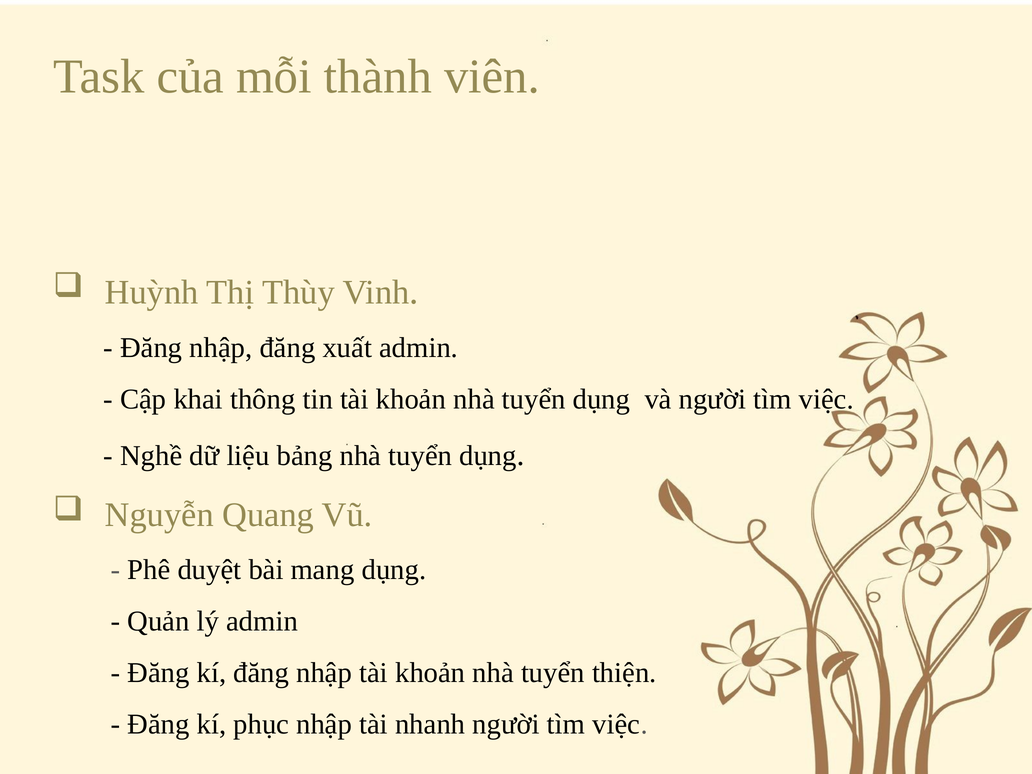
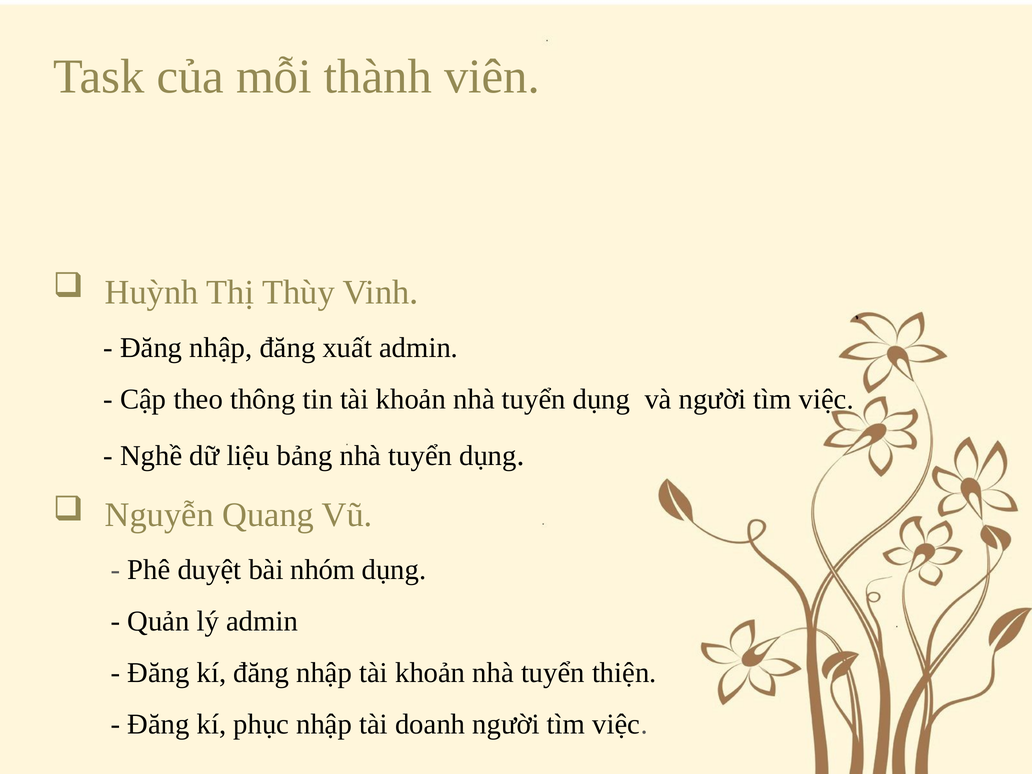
khai: khai -> theo (198, 399)
mang: mang -> nhóm (323, 570)
nhanh: nhanh -> doanh (430, 724)
